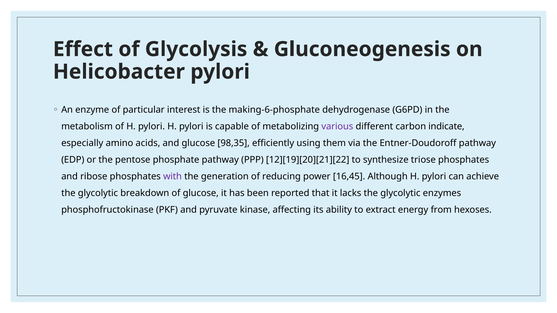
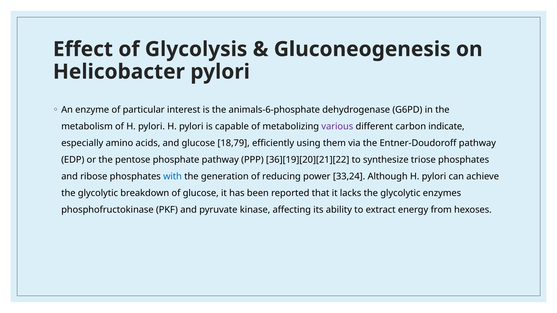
making-6-phosphate: making-6-phosphate -> animals-6-phosphate (274, 110)
98,35: 98,35 -> 18,79 (234, 143)
12][19][20][21][22: 12][19][20][21][22 -> 36][19][20][21][22 (308, 160)
with colour: purple -> blue (173, 177)
16,45: 16,45 -> 33,24 (349, 177)
